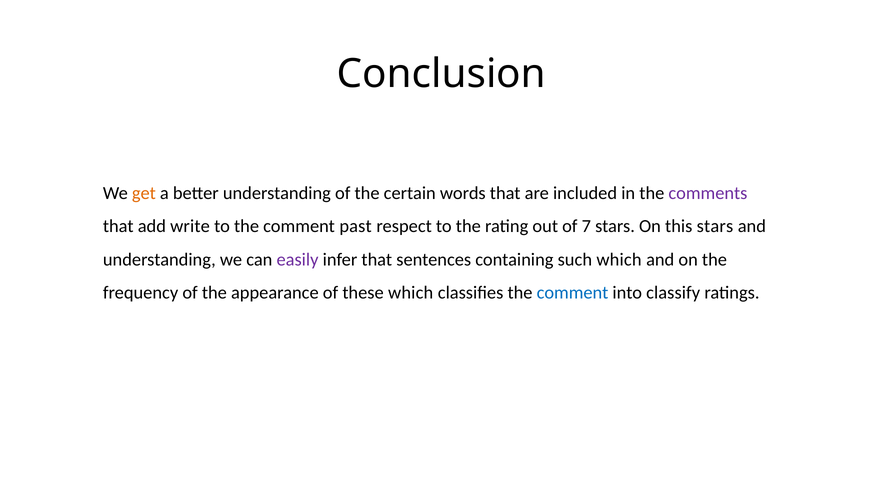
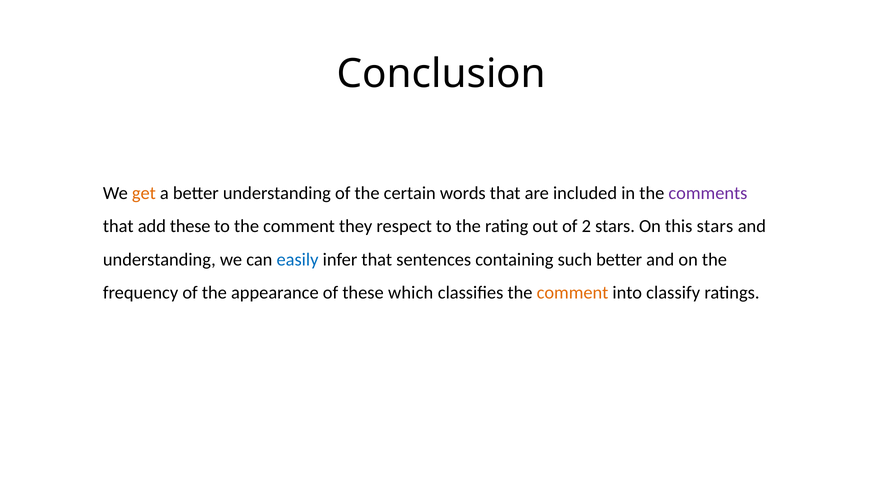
add write: write -> these (190, 227)
past: past -> they (356, 227)
7: 7 -> 2 (586, 227)
easily colour: purple -> blue (298, 260)
such which: which -> better (619, 260)
comment colour: blue -> orange (573, 293)
